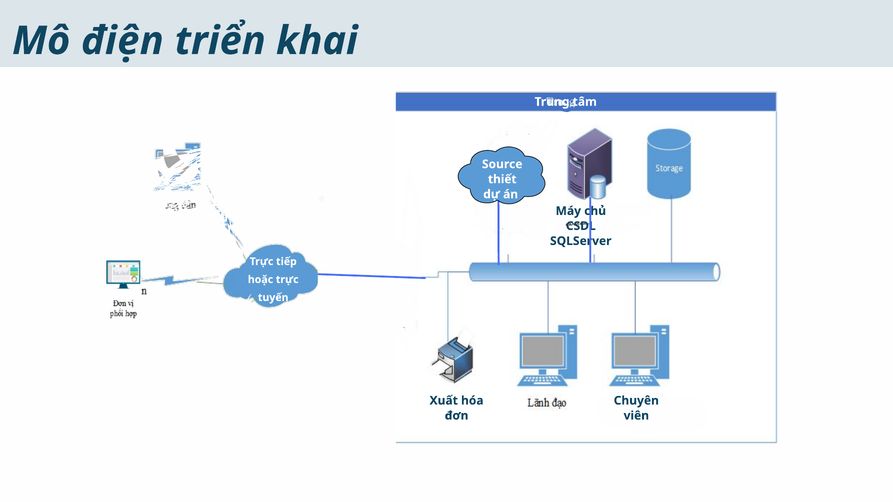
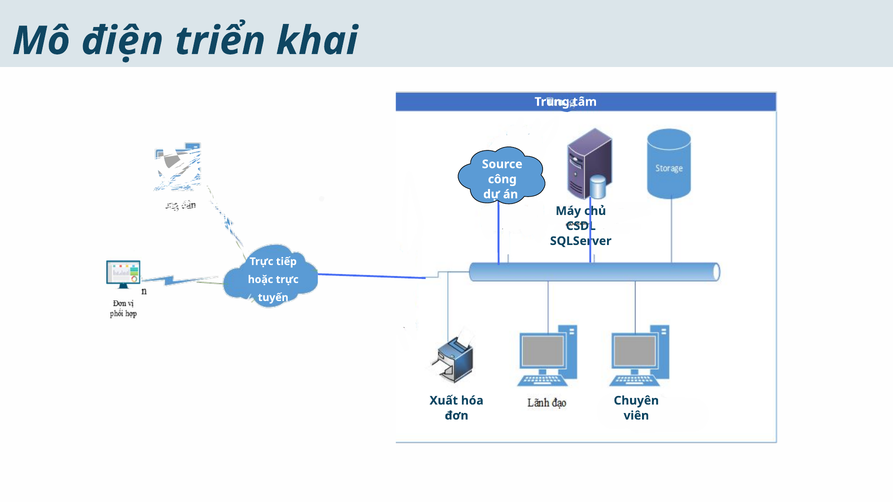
thiết: thiết -> công (502, 179)
